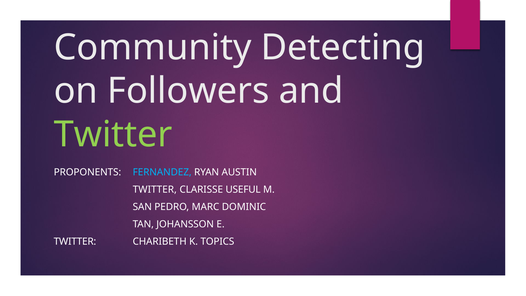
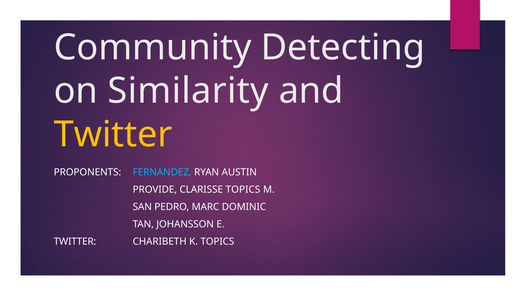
Followers: Followers -> Similarity (188, 91)
Twitter colour: light green -> yellow (113, 134)
TWITTER: TWITTER -> PROVIDE (155, 189)
CLARISSE USEFUL: USEFUL -> TOPICS (243, 189)
